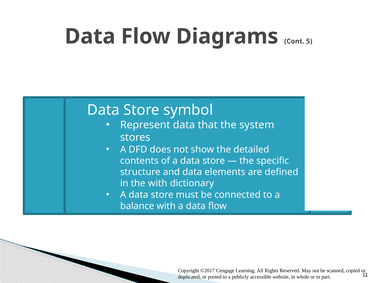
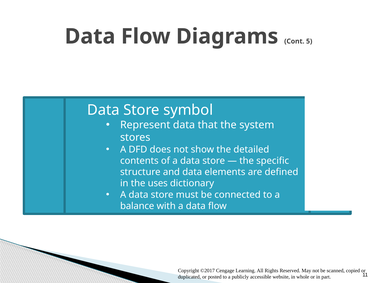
the with: with -> uses (158, 183)
